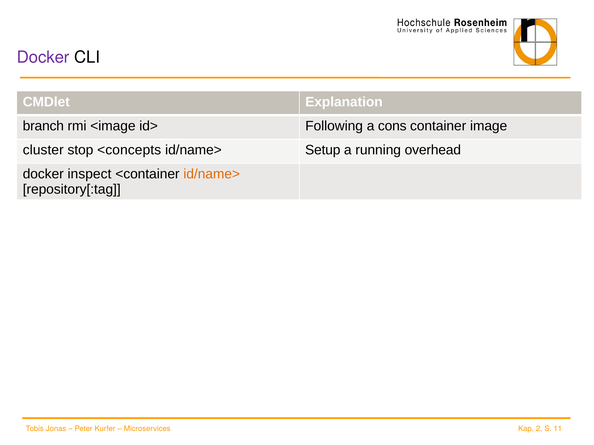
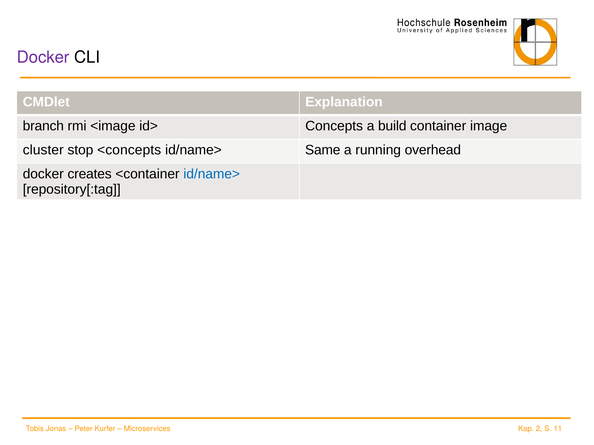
Following: Following -> Concepts (334, 126)
cons: cons -> build (392, 126)
Setup: Setup -> Same (323, 150)
inspect: inspect -> creates (90, 174)
id/name> colour: orange -> blue (212, 174)
